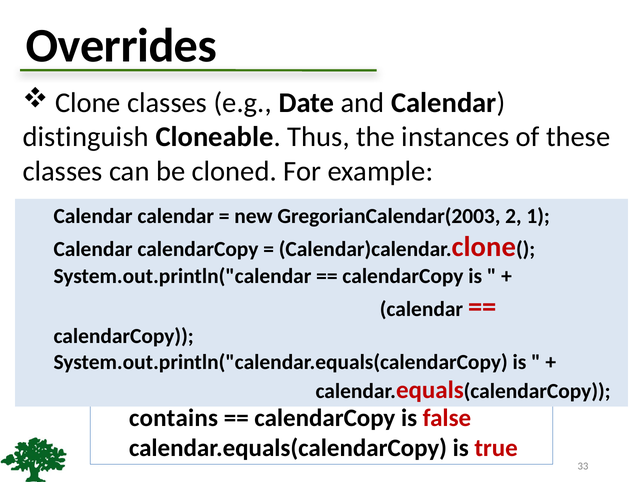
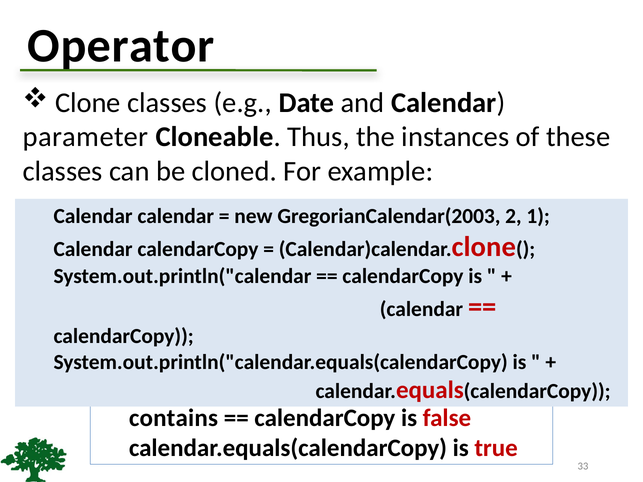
Overrides: Overrides -> Operator (121, 46)
distinguish: distinguish -> parameter (86, 137)
